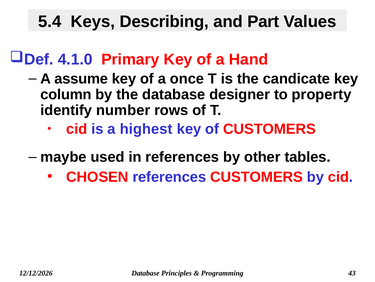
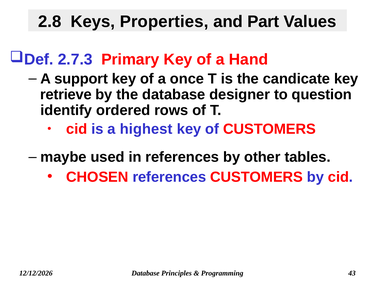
5.4: 5.4 -> 2.8 (50, 21)
Describing: Describing -> Properties (164, 21)
4.1.0: 4.1.0 -> 2.7.3 (75, 59)
assume: assume -> support (81, 79)
column: column -> retrieve (66, 94)
property: property -> question (322, 94)
number: number -> ordered (123, 110)
